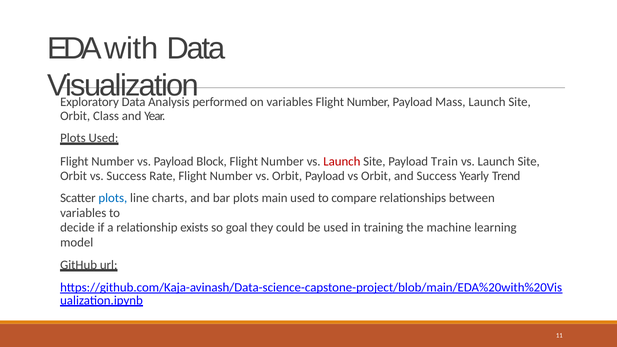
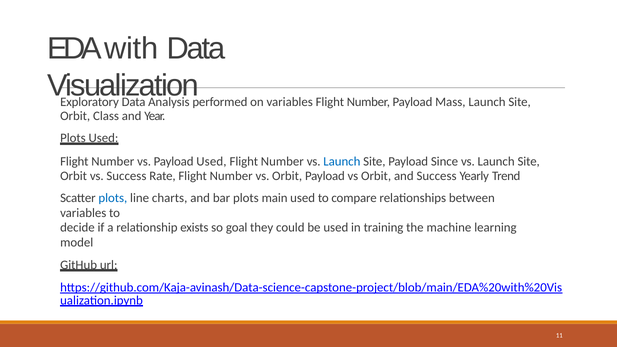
Payload Block: Block -> Used (211, 162)
Launch colour: red -> blue (342, 162)
Train: Train -> Since (445, 162)
